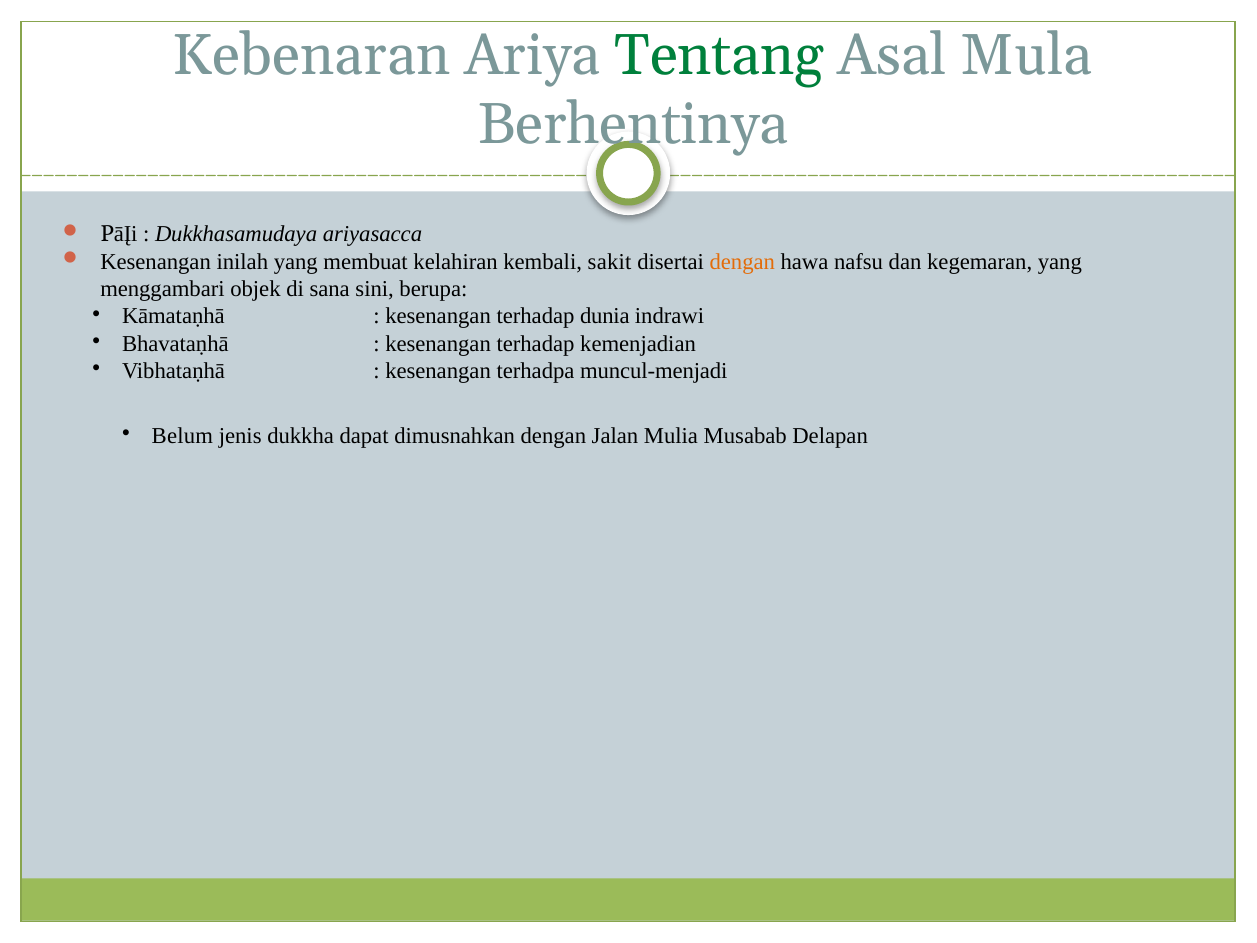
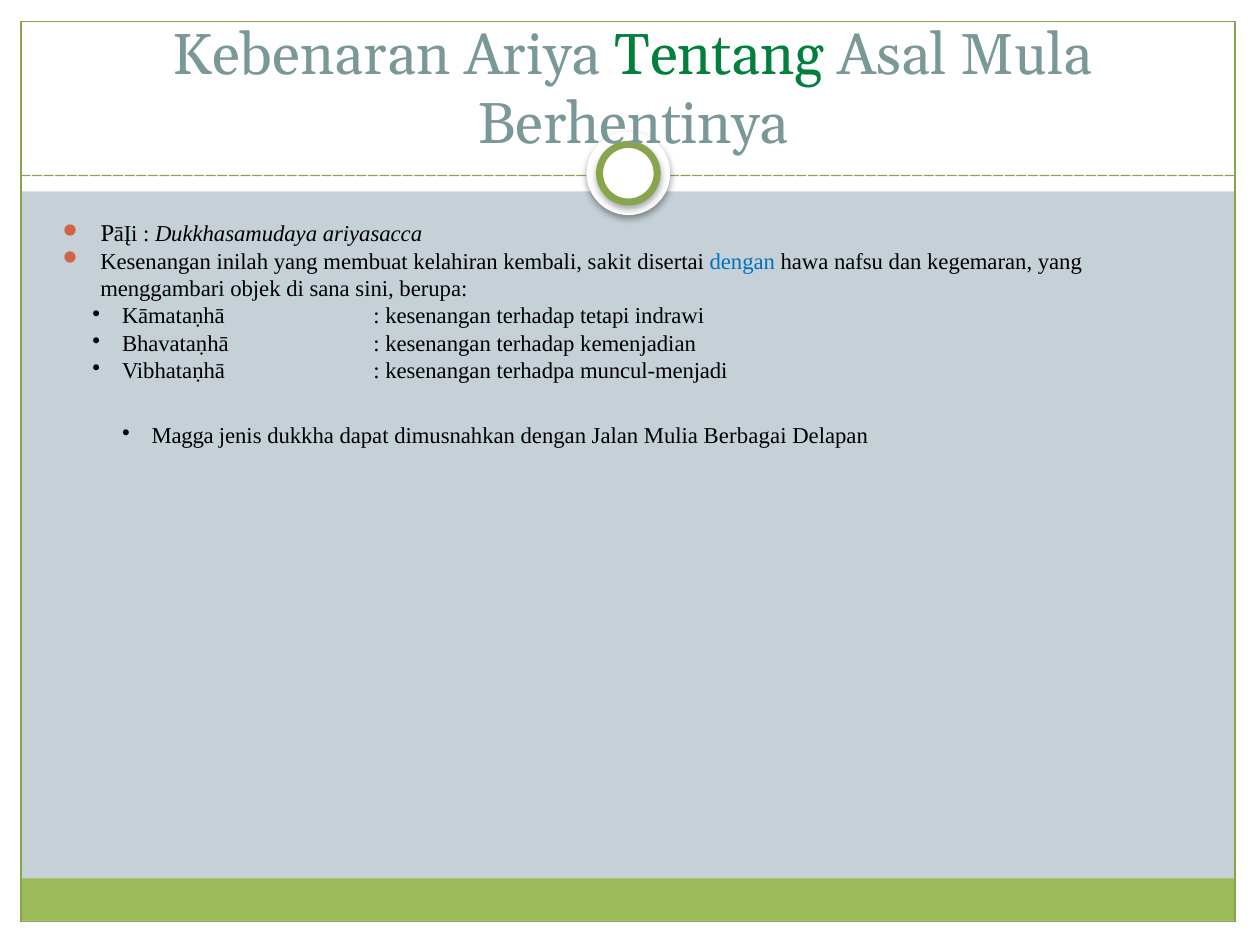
dengan colour: orange -> blue (742, 262)
dunia: dunia -> tetapi (605, 316)
Belum: Belum -> Magga (183, 436)
Musabab: Musabab -> Berbagai (745, 436)
